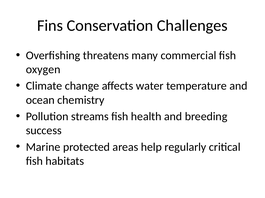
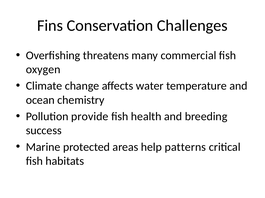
streams: streams -> provide (90, 117)
regularly: regularly -> patterns (185, 147)
